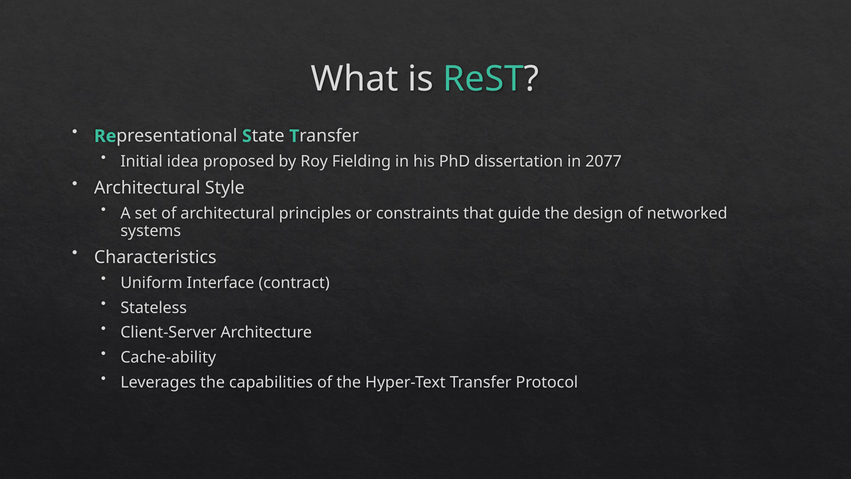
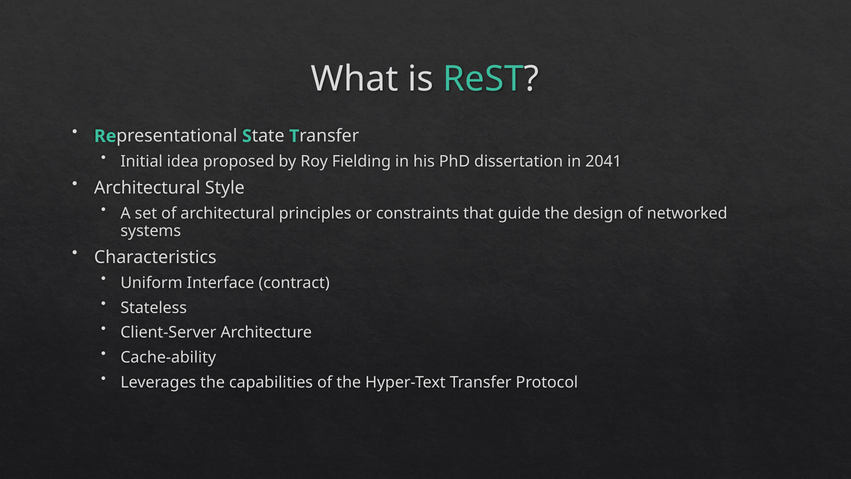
2077: 2077 -> 2041 (604, 162)
